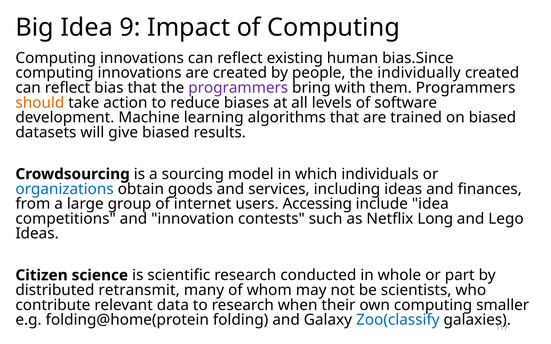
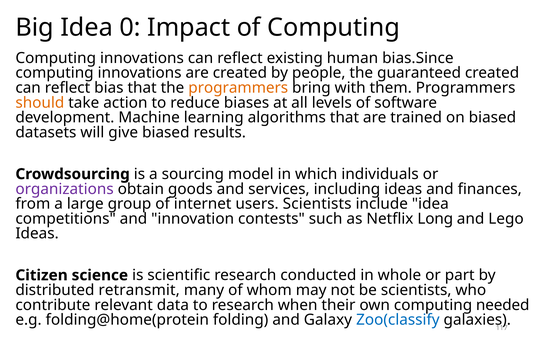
9: 9 -> 0 (130, 28)
individually: individually -> guaranteed (419, 73)
programmers colour: purple -> orange (238, 88)
organizations colour: blue -> purple (65, 189)
users Accessing: Accessing -> Scientists (317, 204)
smaller: smaller -> needed (503, 305)
